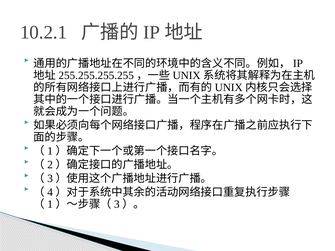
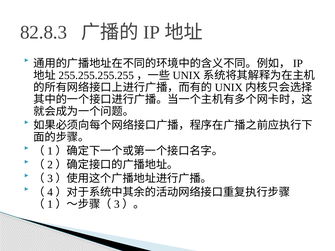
10.2.1: 10.2.1 -> 82.8.3 (44, 32)
